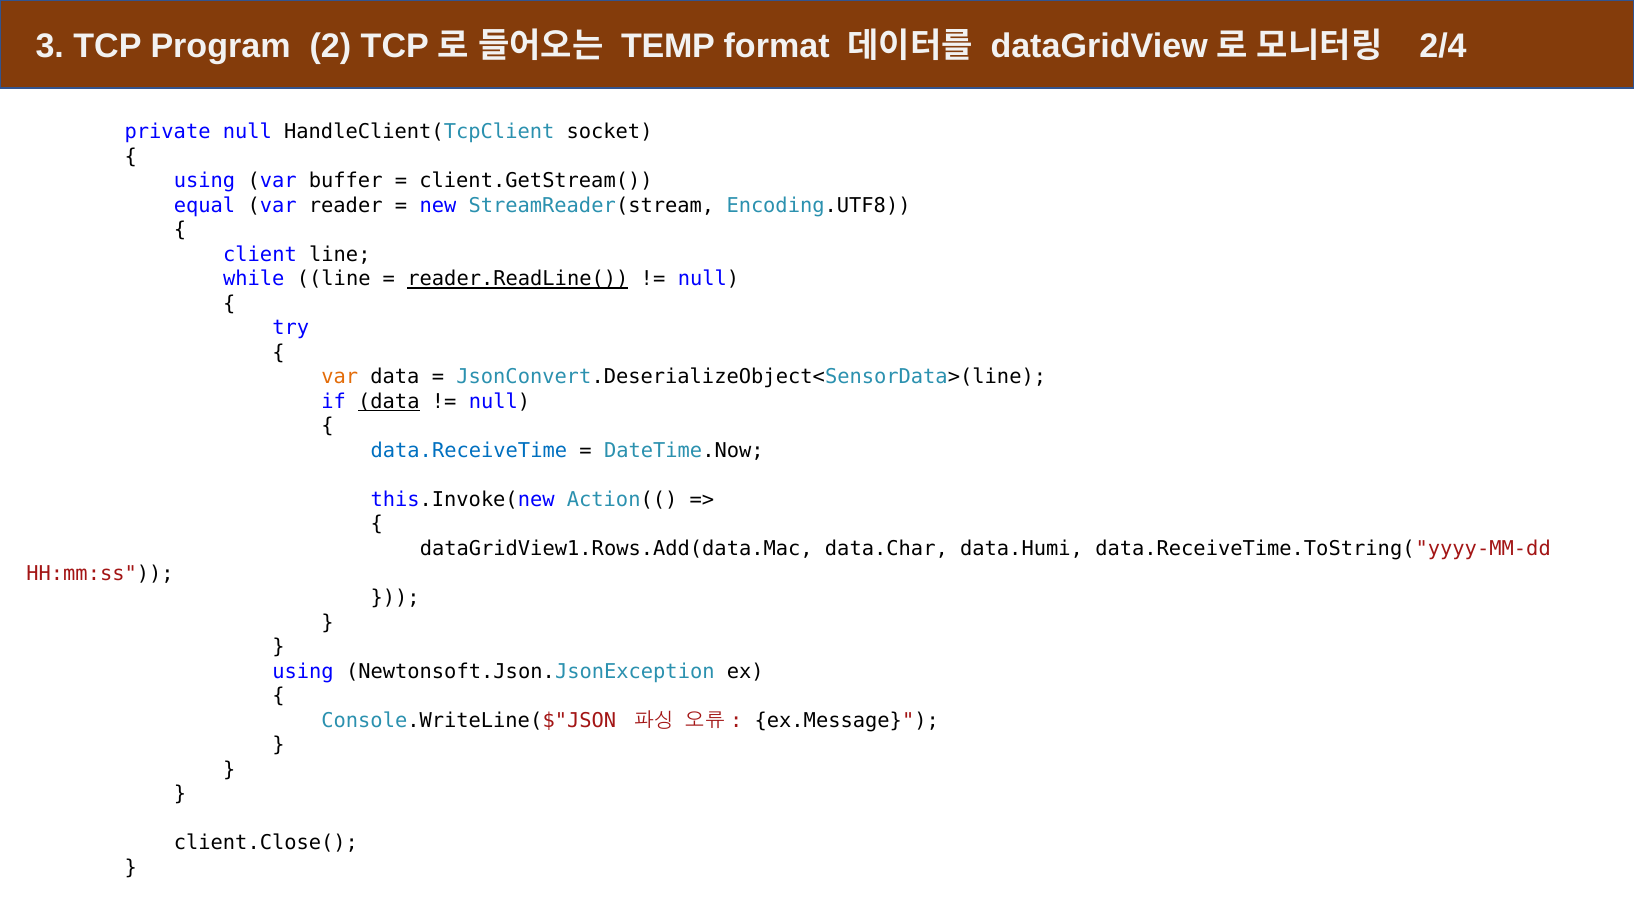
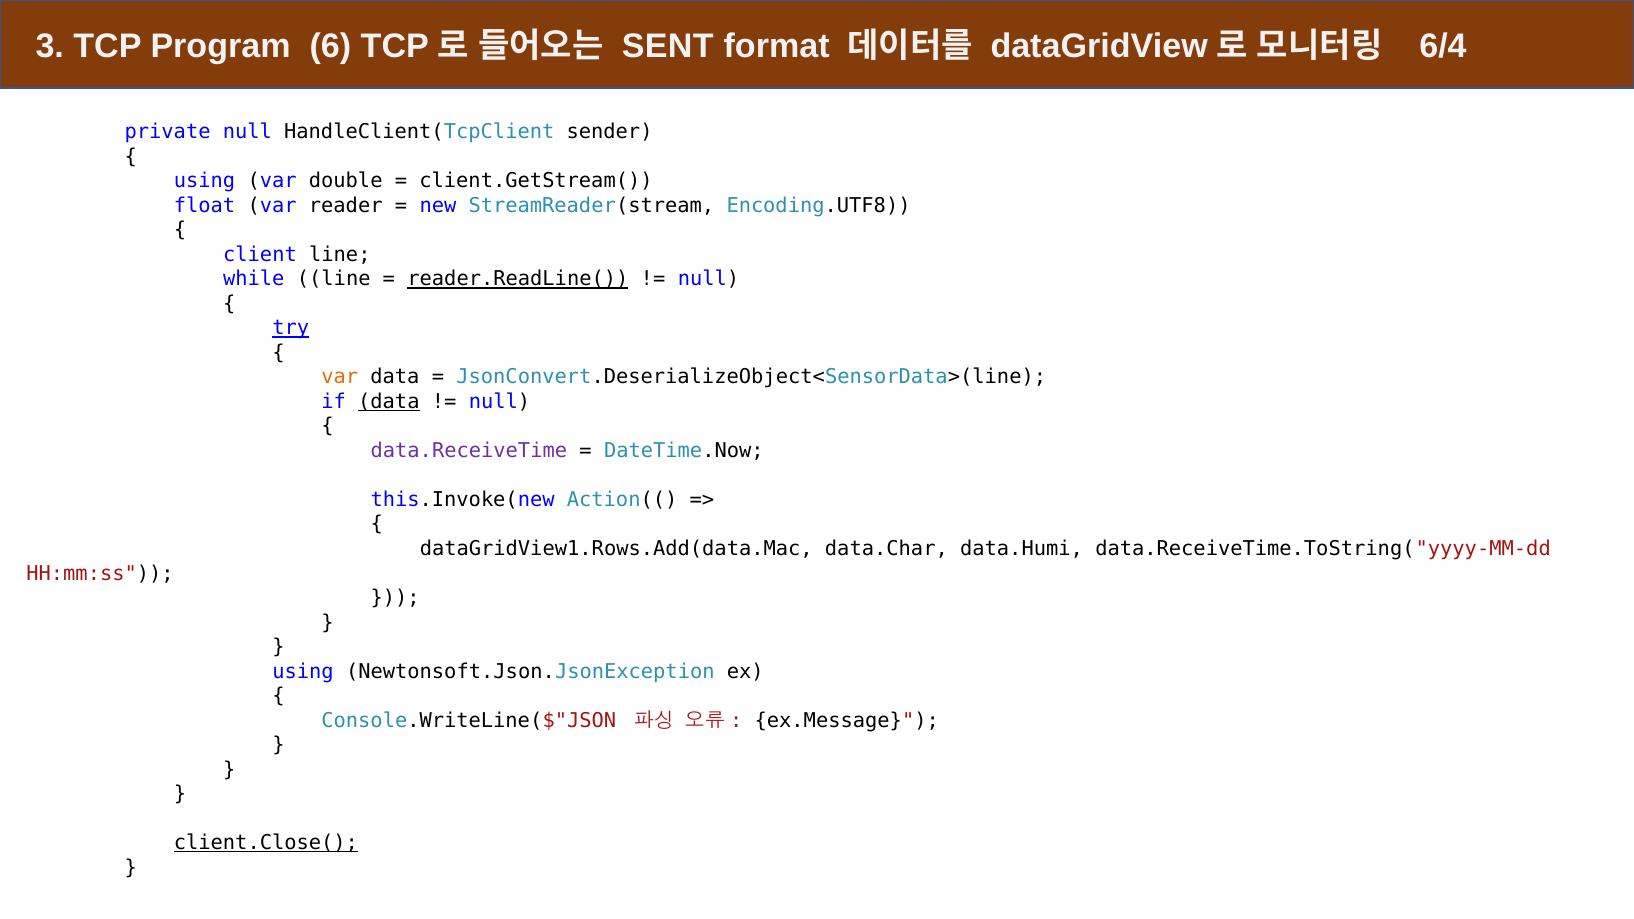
2: 2 -> 6 (330, 46)
TEMP: TEMP -> SENT (668, 46)
2/4: 2/4 -> 6/4 (1443, 46)
socket: socket -> sender (610, 132)
buffer: buffer -> double (346, 181)
equal: equal -> float (205, 206)
try underline: none -> present (291, 328)
data.ReceiveTime colour: blue -> purple (469, 451)
client.Close( underline: none -> present (266, 843)
